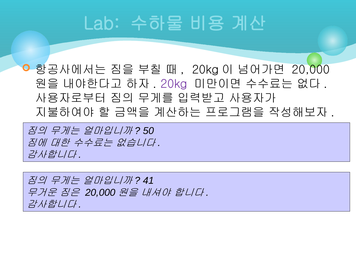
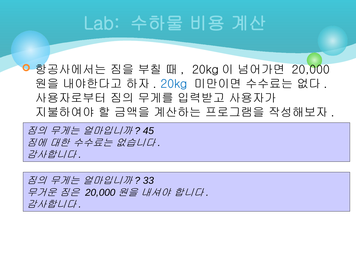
20kg colour: purple -> blue (174, 84)
50: 50 -> 45 (148, 131)
41: 41 -> 33 (148, 181)
